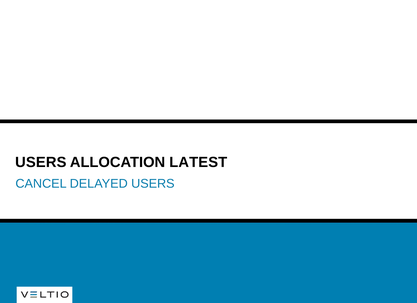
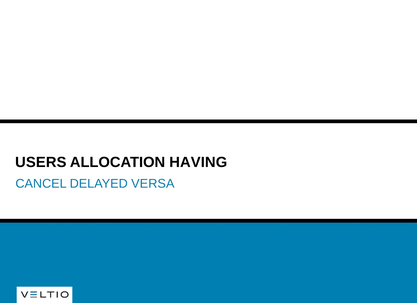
LATEST: LATEST -> HAVING (198, 162)
DELAYED USERS: USERS -> VERSA (153, 184)
